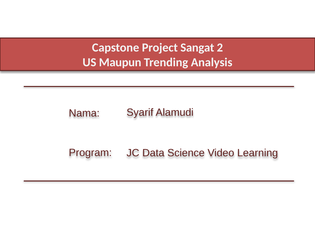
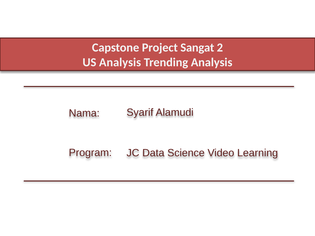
US Maupun: Maupun -> Analysis (120, 62)
